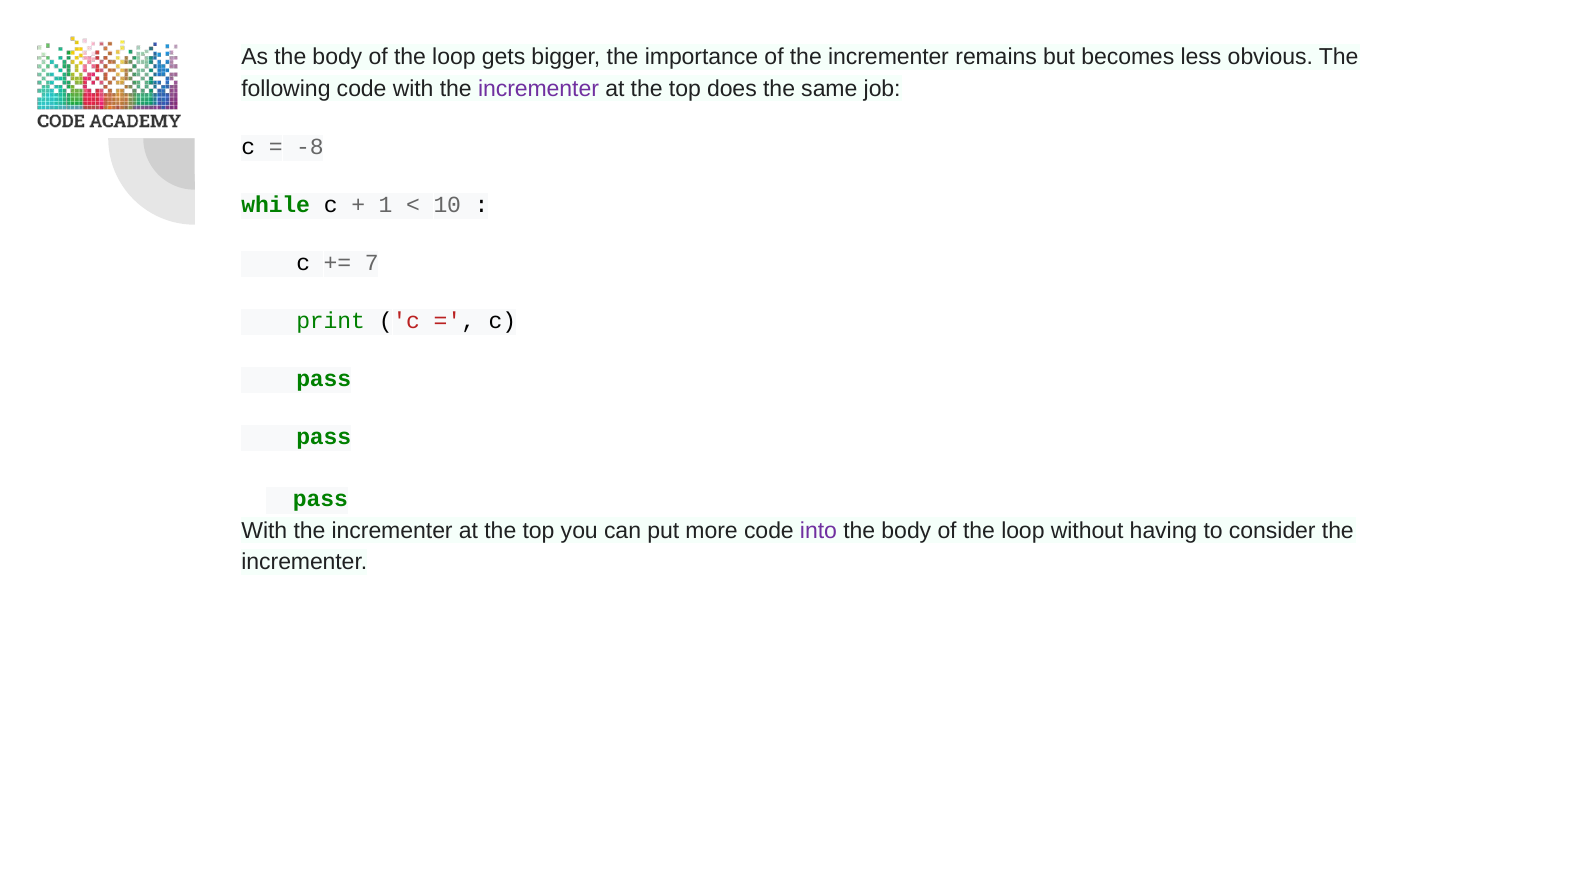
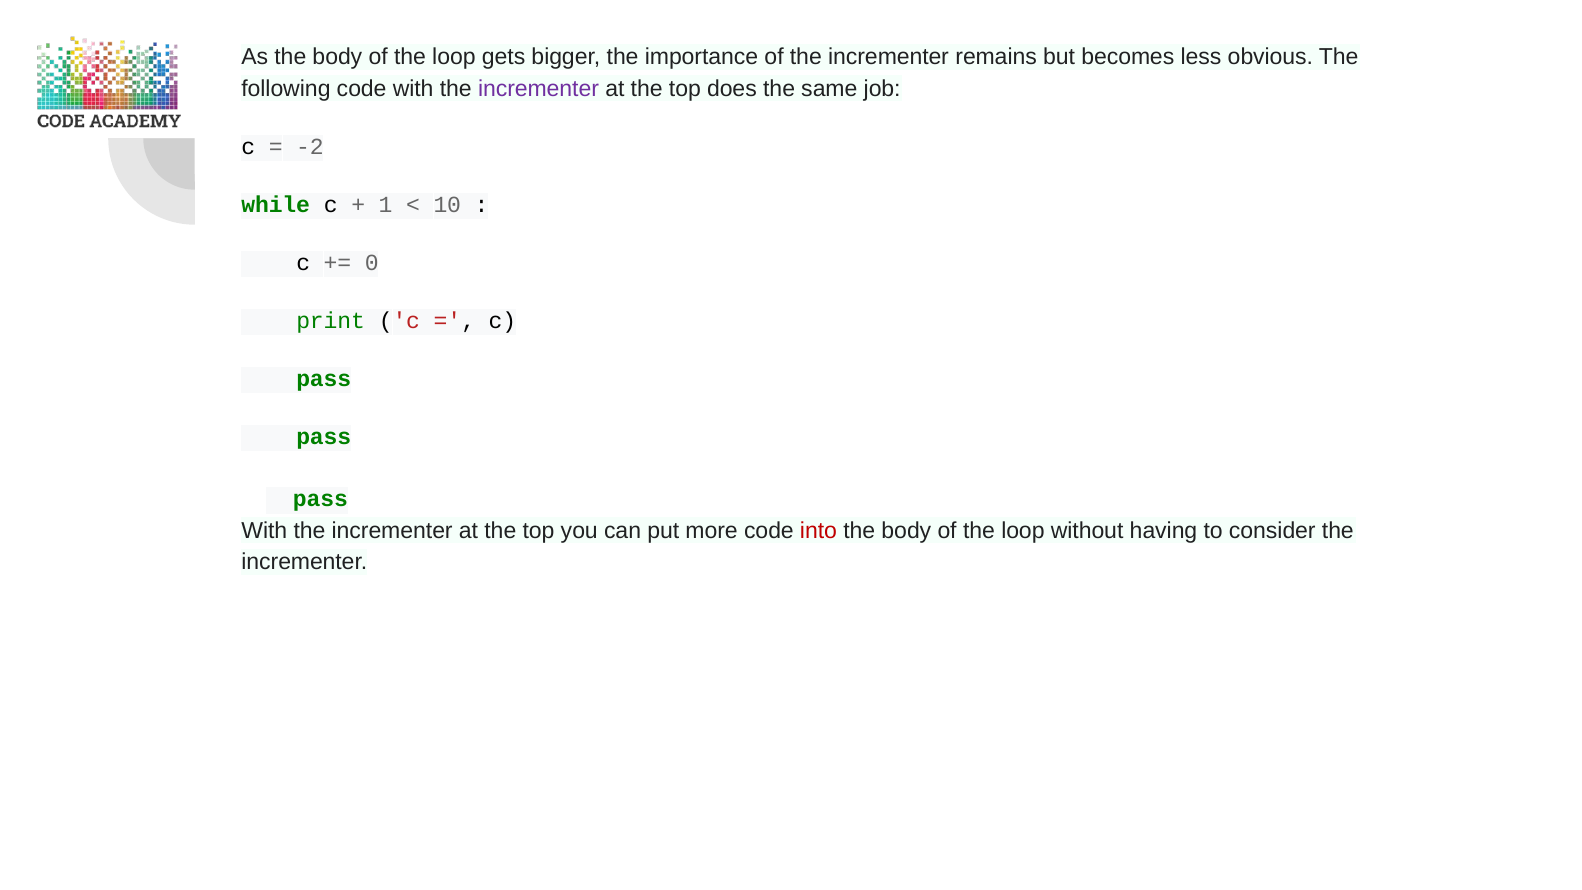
-8: -8 -> -2 (310, 147)
7: 7 -> 0 (372, 263)
into colour: purple -> red (818, 530)
